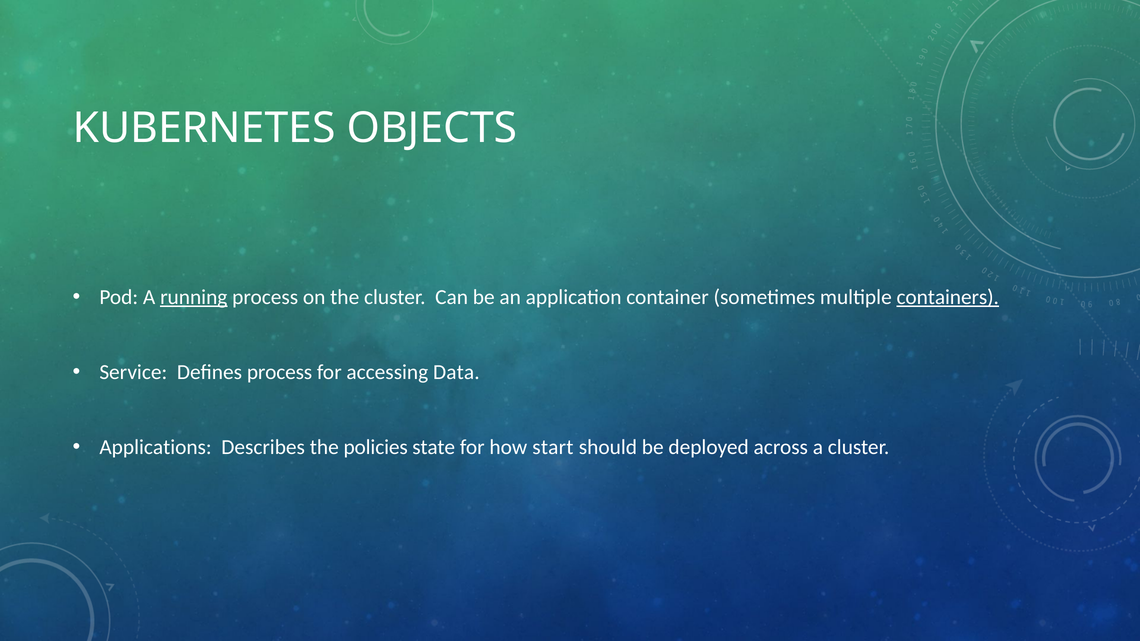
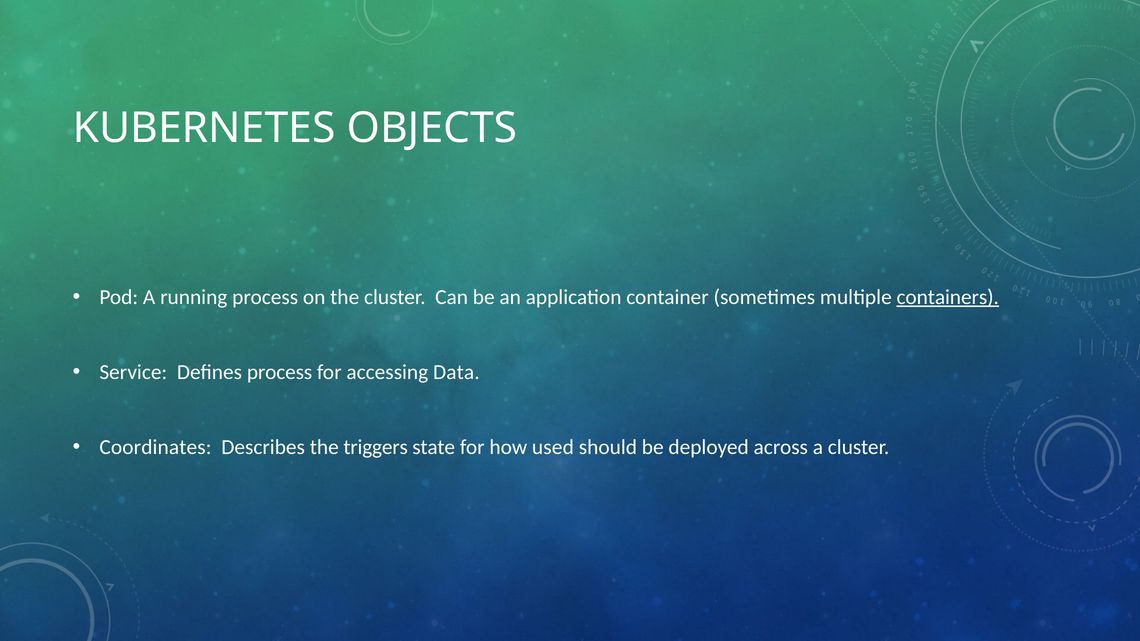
running underline: present -> none (194, 297)
Applications: Applications -> Coordinates (155, 447)
policies: policies -> triggers (376, 447)
start: start -> used (553, 447)
